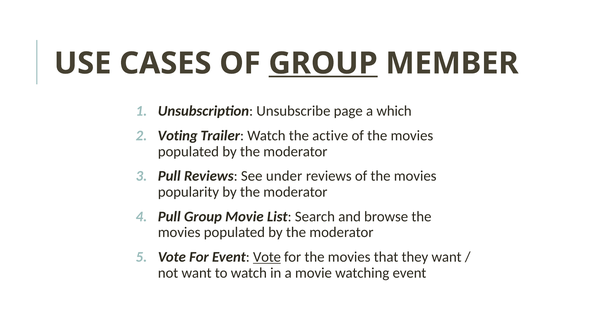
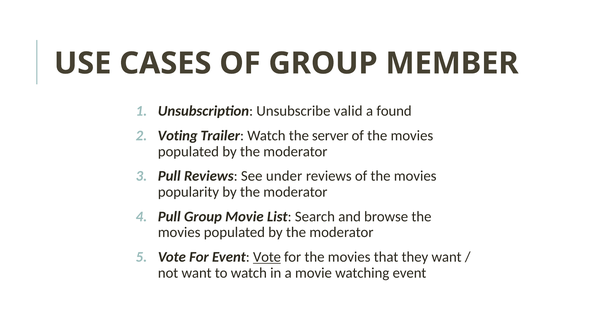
GROUP underline: present -> none (323, 63)
page: page -> valid (348, 111)
which: which -> found (394, 111)
active: active -> server (330, 136)
